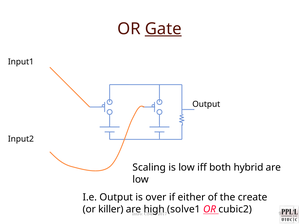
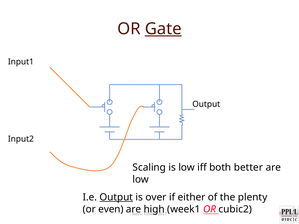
hybrid: hybrid -> better (248, 168)
Output underline: none -> present (116, 198)
create: create -> plenty (253, 198)
killer: killer -> even (111, 209)
solve1: solve1 -> week1 (184, 209)
